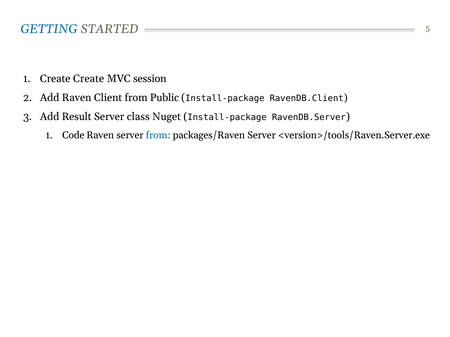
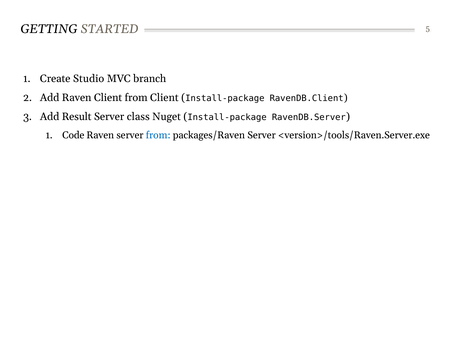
GETTING colour: blue -> black (49, 29)
Create Create: Create -> Studio (89, 79)
session: session -> branch (150, 79)
from Public: Public -> Client (164, 98)
